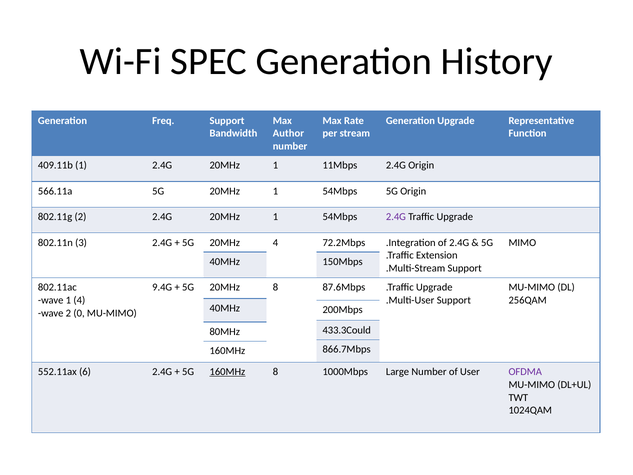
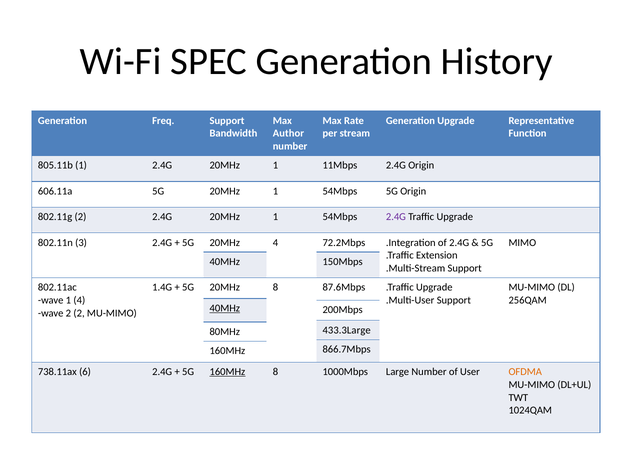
409.11b: 409.11b -> 805.11b (55, 165)
566.11a: 566.11a -> 606.11a (55, 191)
9.4G: 9.4G -> 1.4G (162, 287)
40MHz underline: none -> present (225, 308)
2 0: 0 -> 2 (79, 313)
433.3Could: 433.3Could -> 433.3Large (347, 330)
552.11ax: 552.11ax -> 738.11ax (57, 372)
OFDMA colour: purple -> orange (525, 372)
